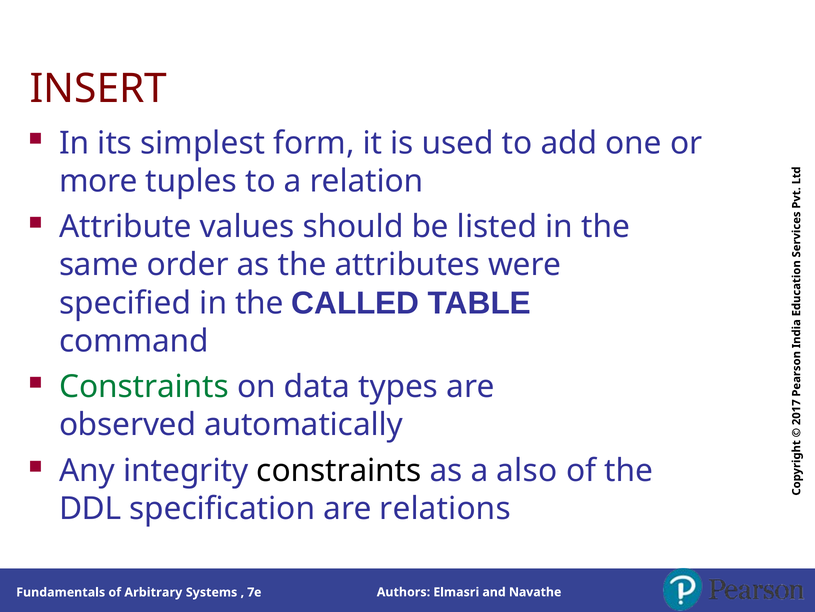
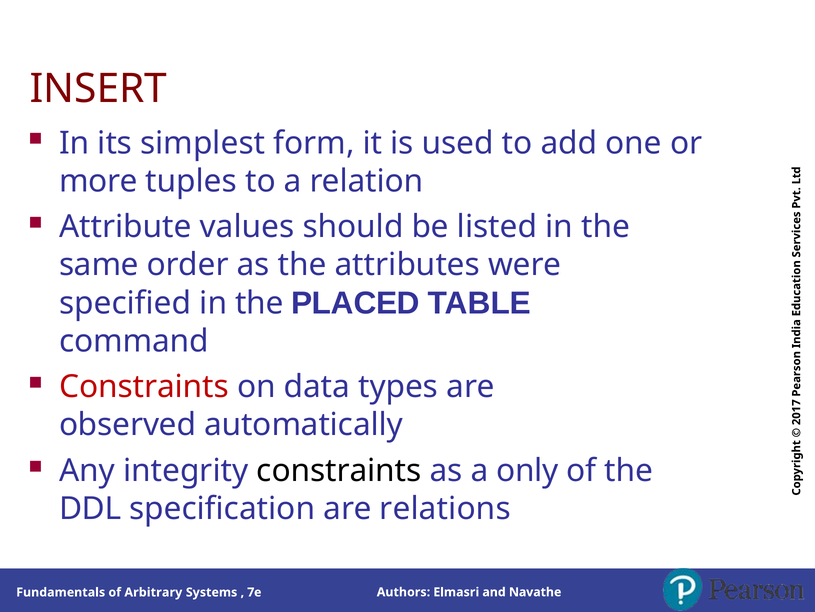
CALLED: CALLED -> PLACED (355, 303)
Constraints colour: green -> red (144, 386)
also: also -> only (527, 470)
